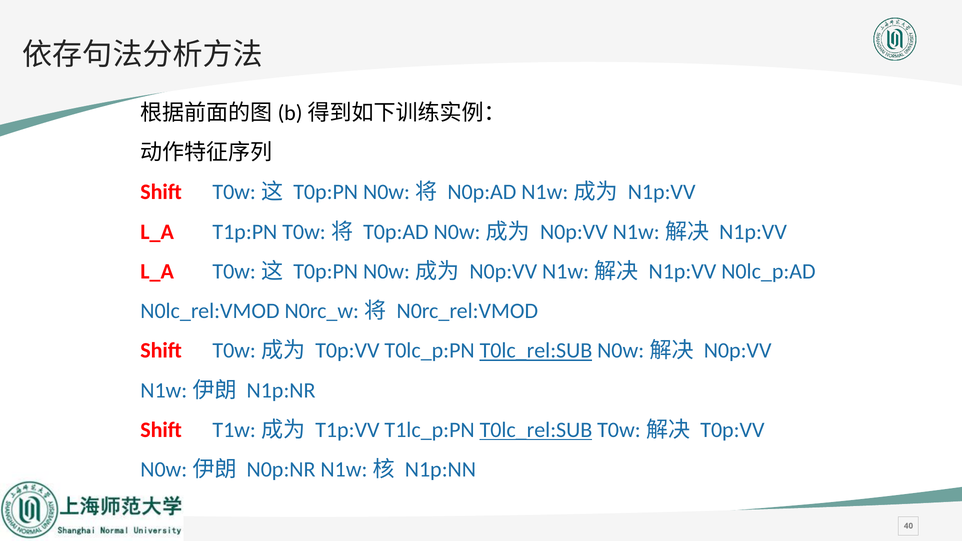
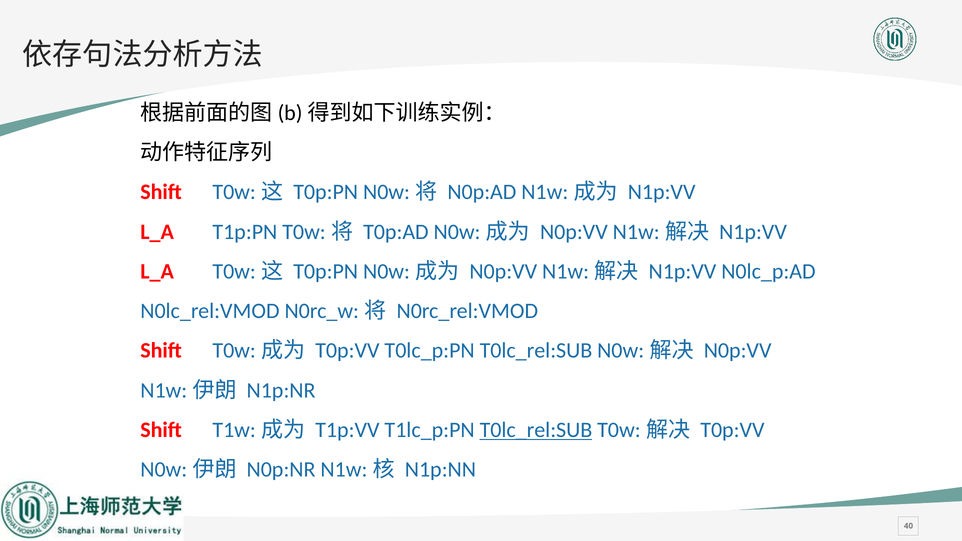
T0lc_rel:SUB underline: present -> none (536, 351)
